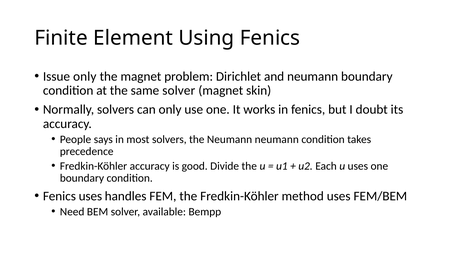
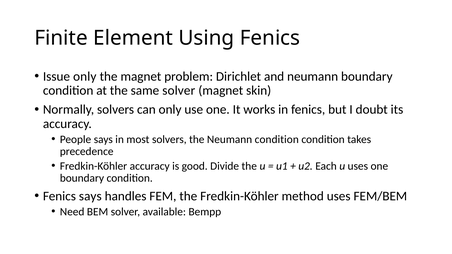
Neumann neumann: neumann -> condition (277, 139)
Fenics uses: uses -> says (90, 196)
